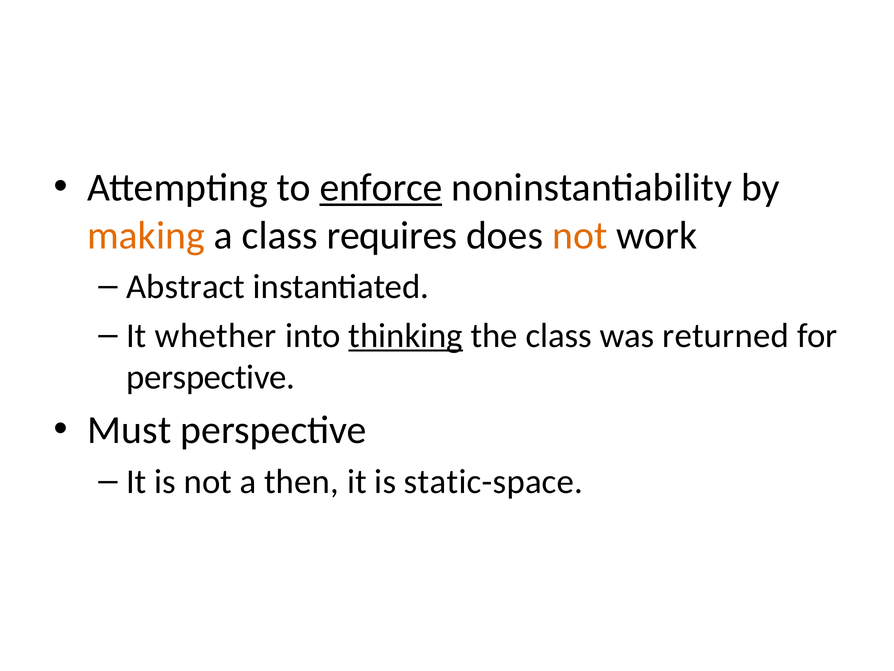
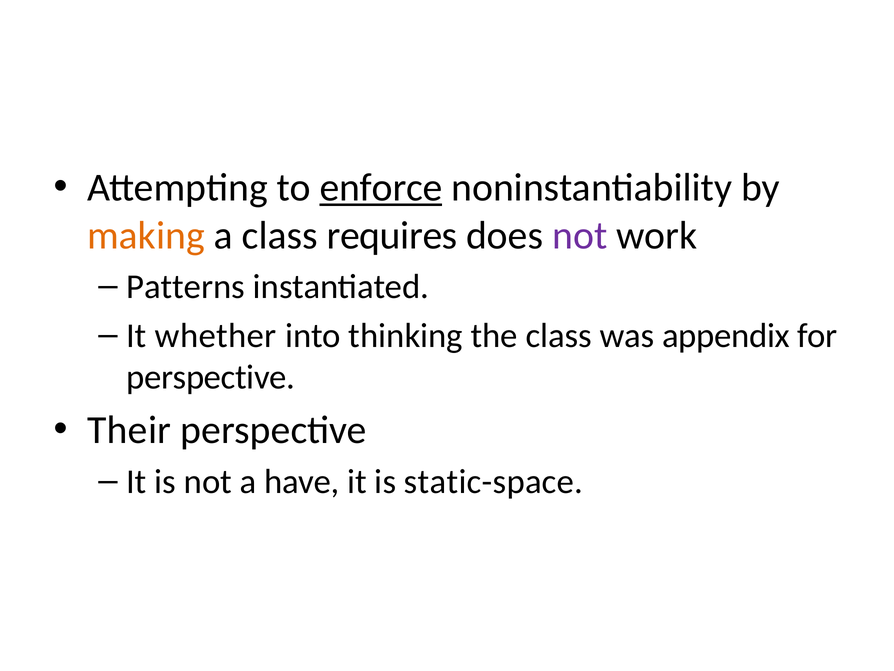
not colour: orange -> purple (580, 235)
Abstract: Abstract -> Patterns (186, 287)
thinking underline: present -> none (406, 335)
returned: returned -> appendix (726, 335)
Must: Must -> Their (129, 430)
then: then -> have (302, 481)
